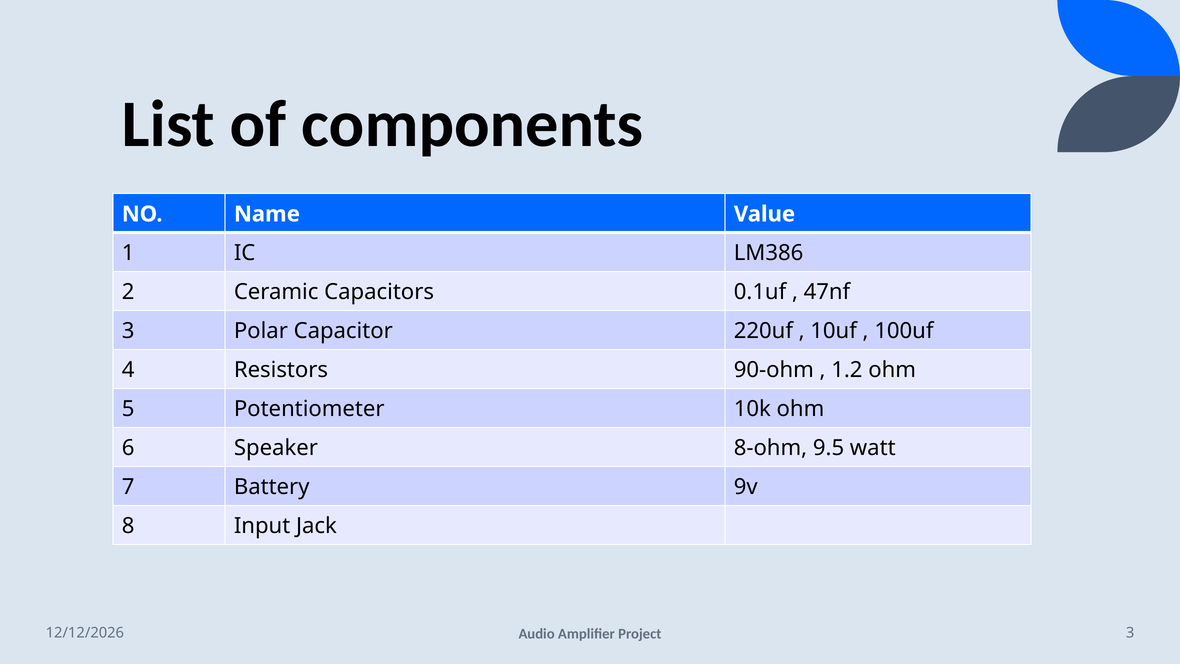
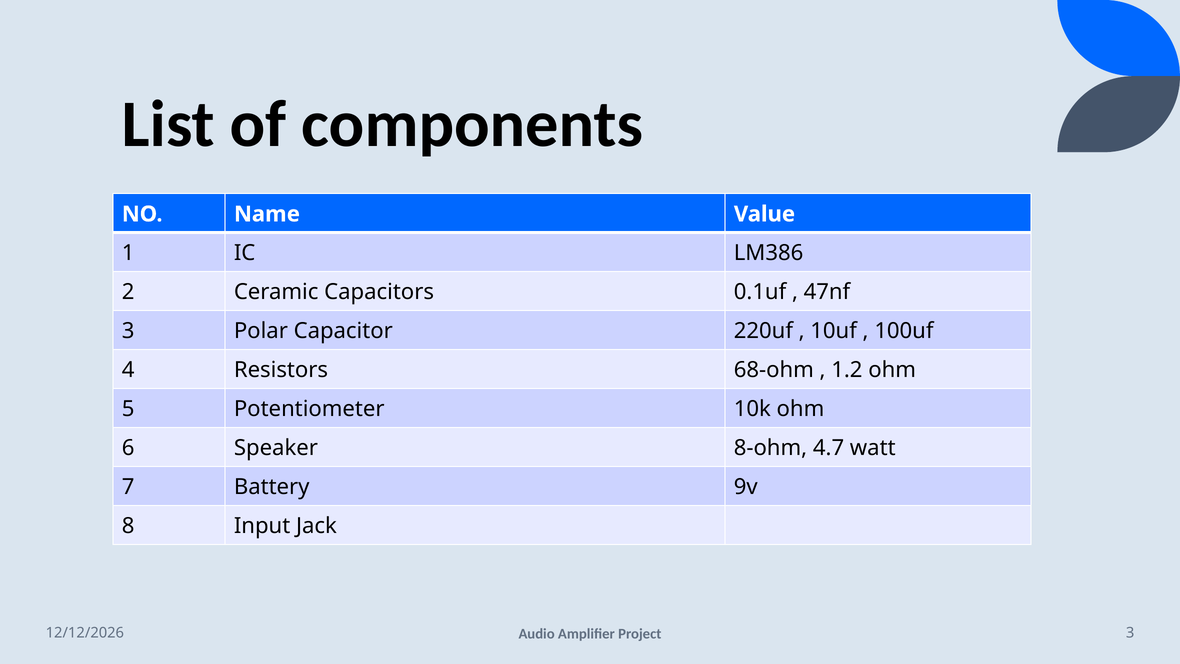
90-ohm: 90-ohm -> 68-ohm (774, 370)
9.5: 9.5 -> 4.7 (829, 448)
